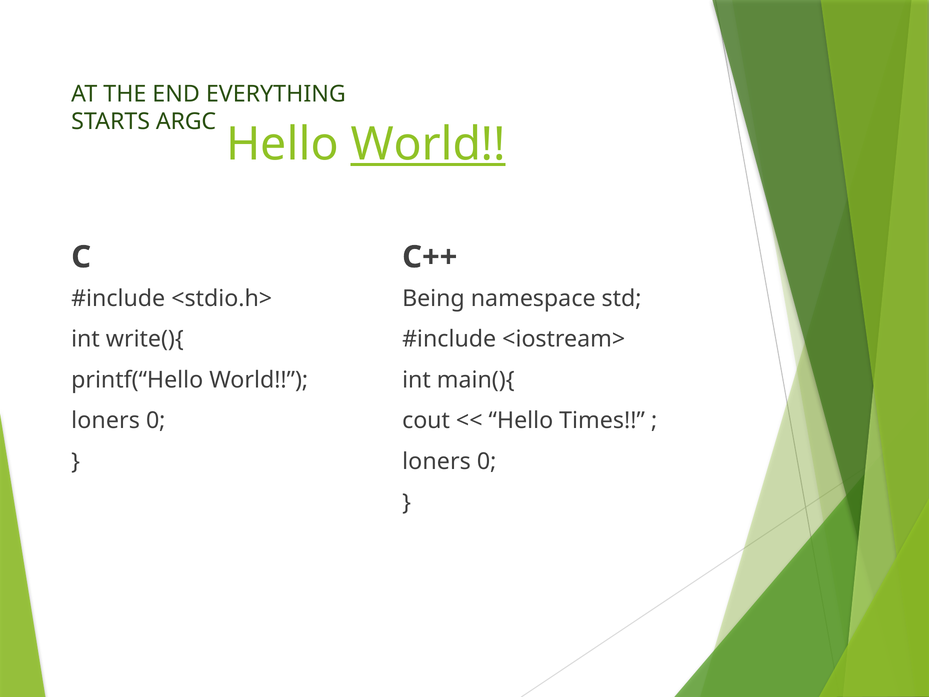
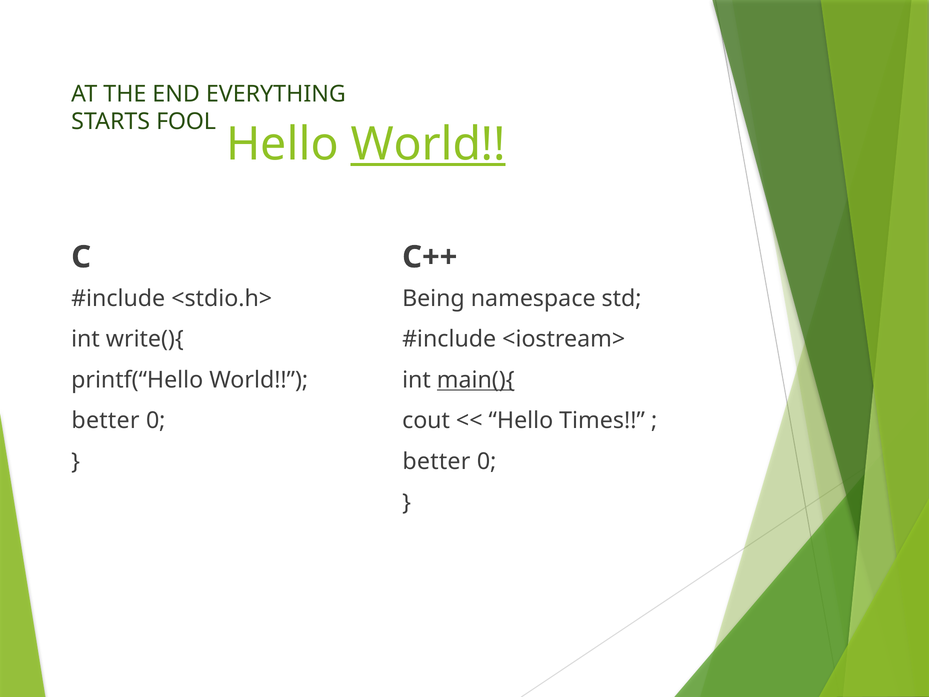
ARGC: ARGC -> FOOL (186, 122)
main(){ underline: none -> present (476, 380)
loners: loners -> better (105, 421)
loners: loners -> better (436, 461)
